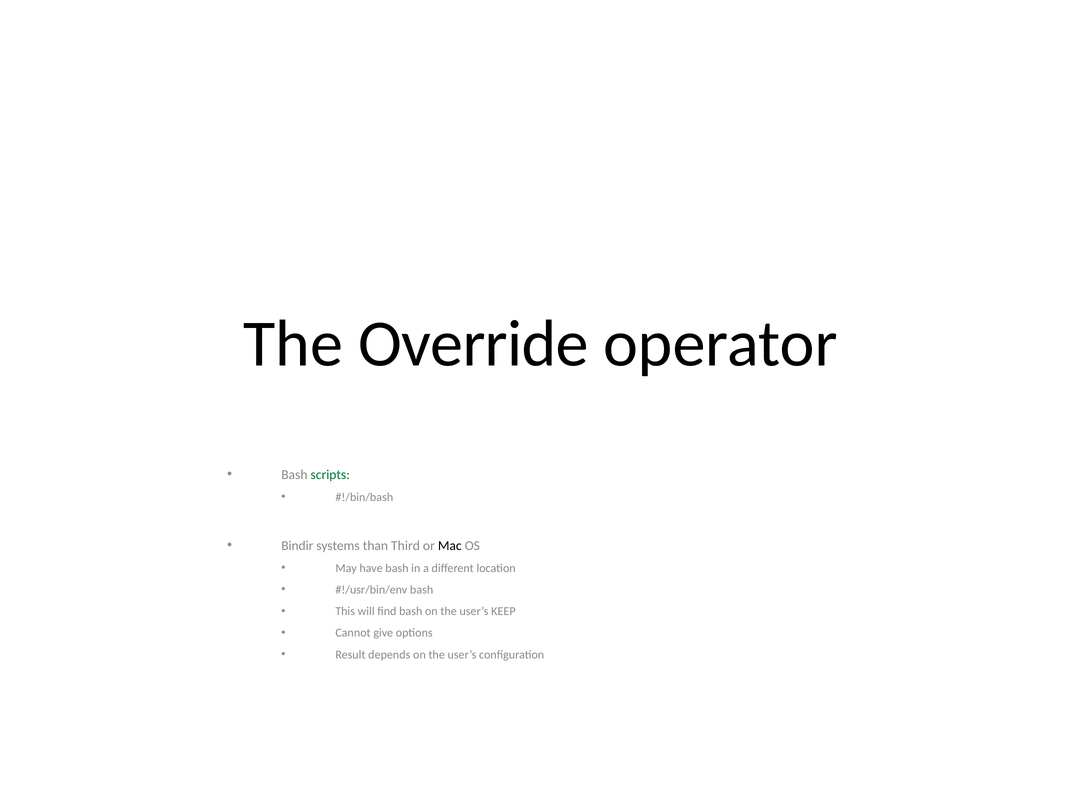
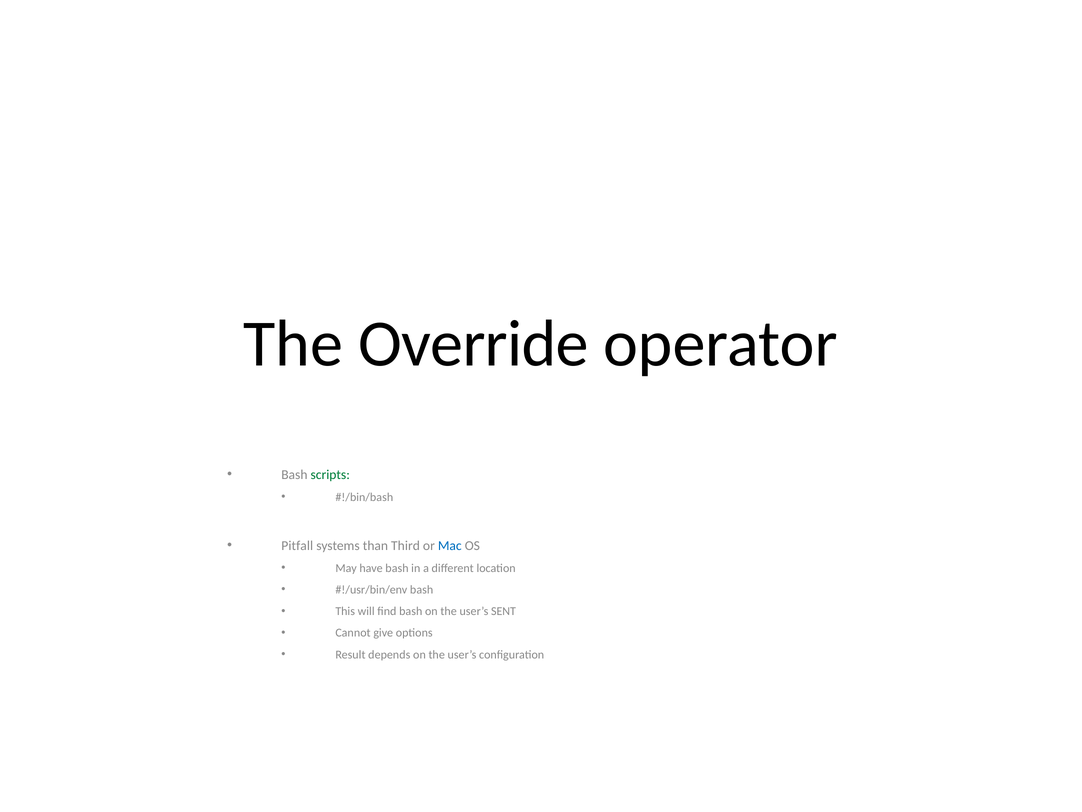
Bindir: Bindir -> Pitfall (297, 545)
Mac colour: black -> blue (450, 545)
KEEP: KEEP -> SENT (503, 611)
